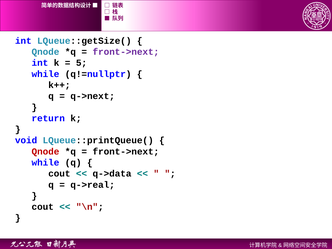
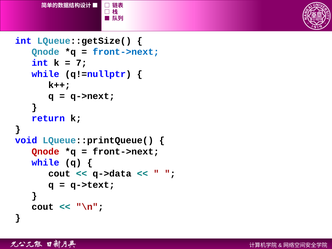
front->next colour: purple -> blue (126, 52)
5: 5 -> 7 (81, 63)
q->real: q->real -> q->text (93, 185)
